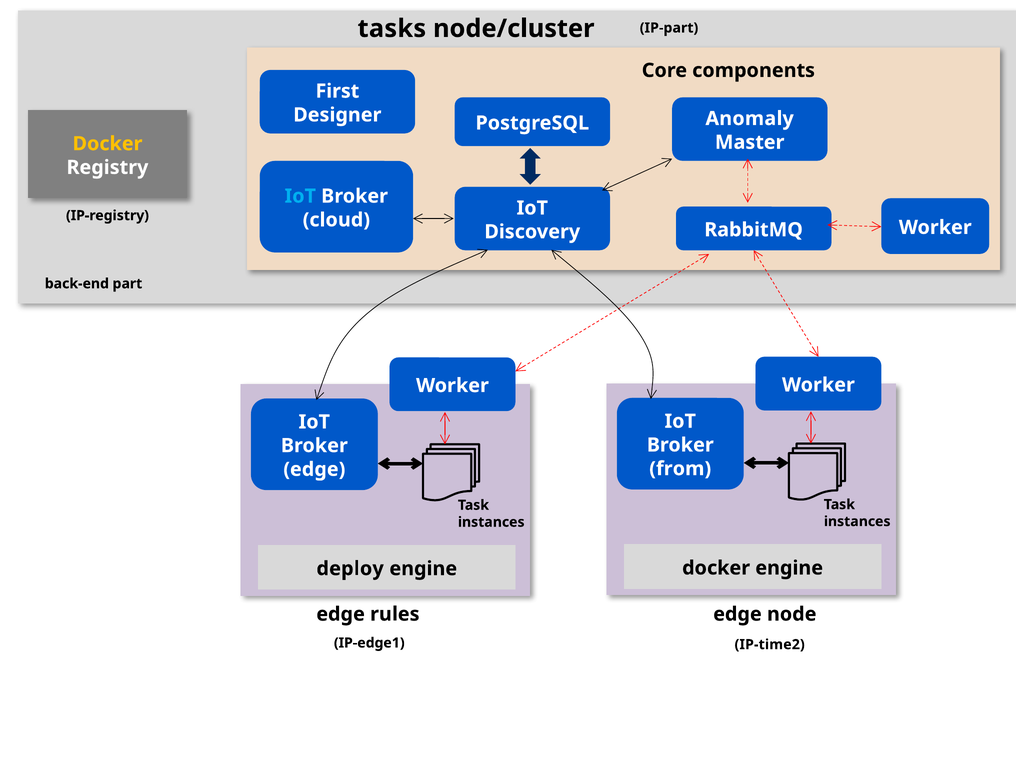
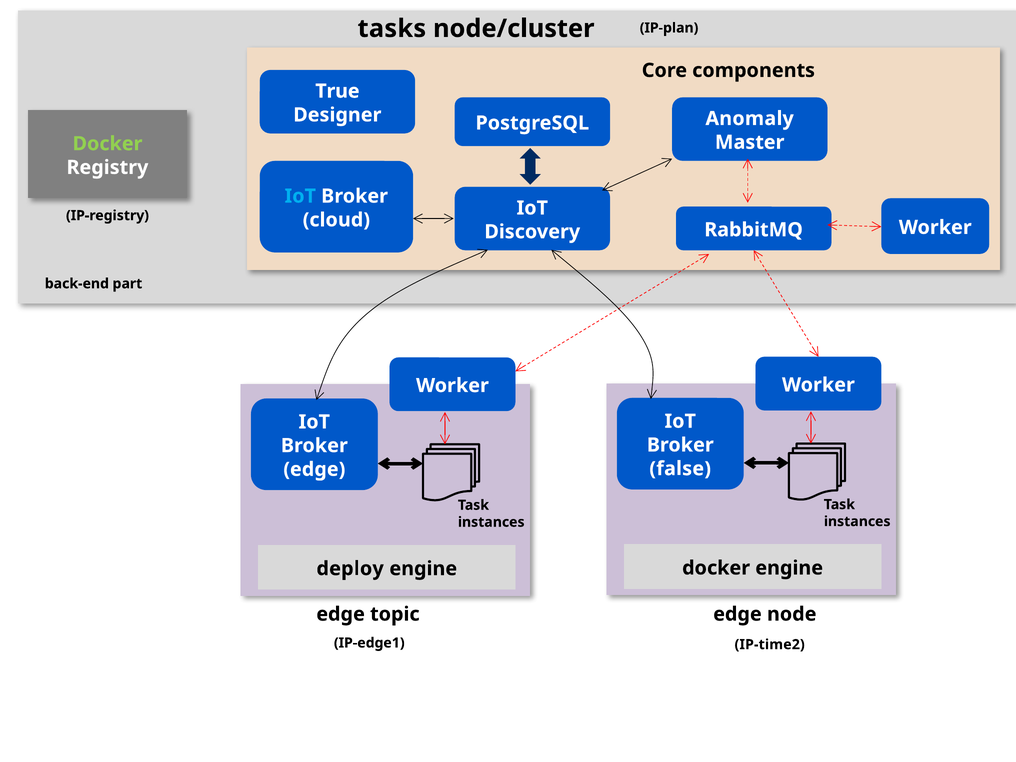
IP-part: IP-part -> IP-plan (669, 28)
First: First -> True (337, 91)
Docker colour: yellow -> light green (108, 144)
from: from -> false (680, 469)
rules: rules -> topic (395, 614)
